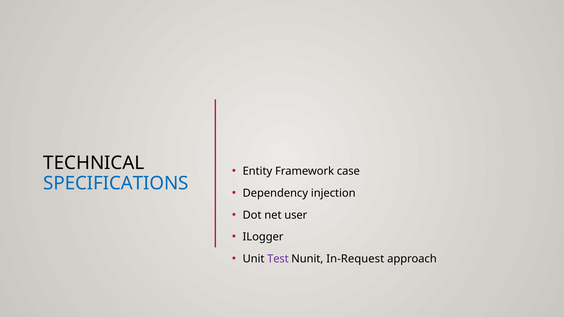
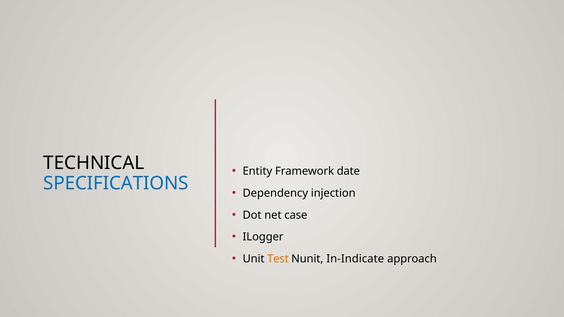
case: case -> date (348, 171)
user: user -> case (296, 215)
Test colour: purple -> orange (278, 259)
In-Request: In-Request -> In-Indicate (355, 259)
